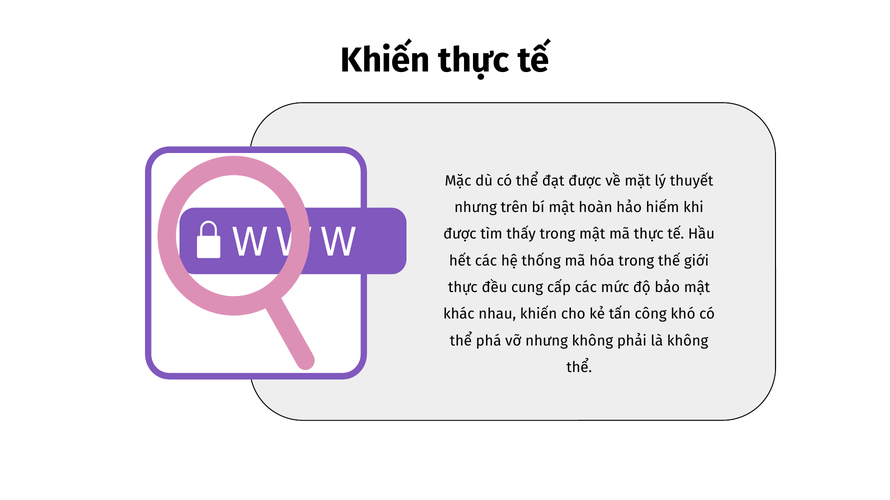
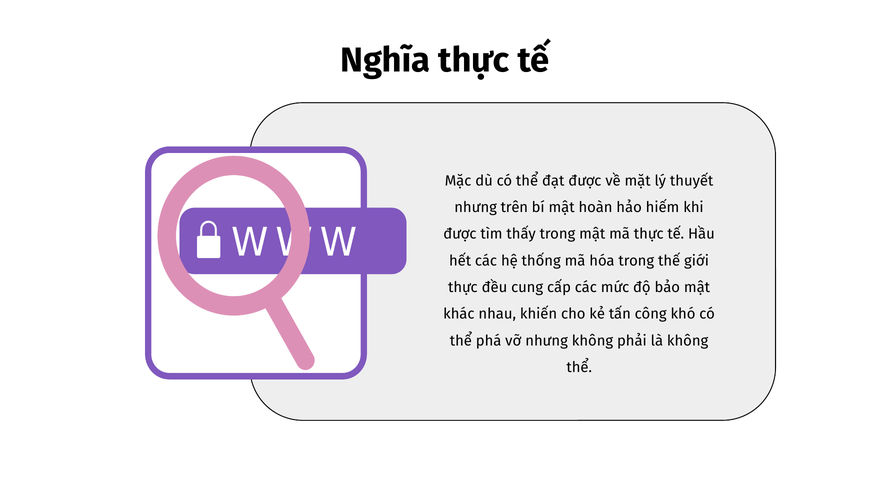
Khiến: Khiến -> Nghĩa (385, 61)
